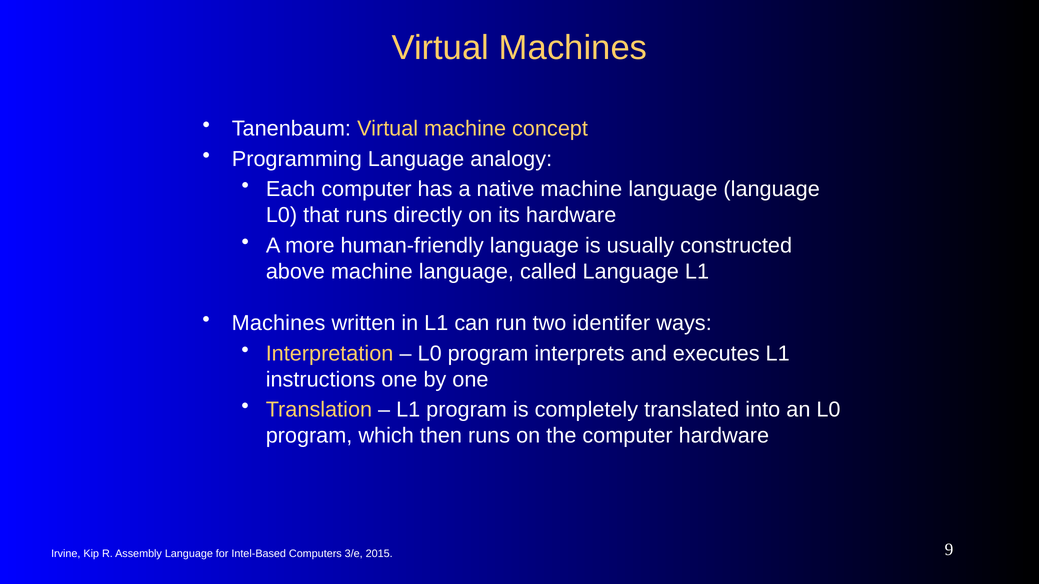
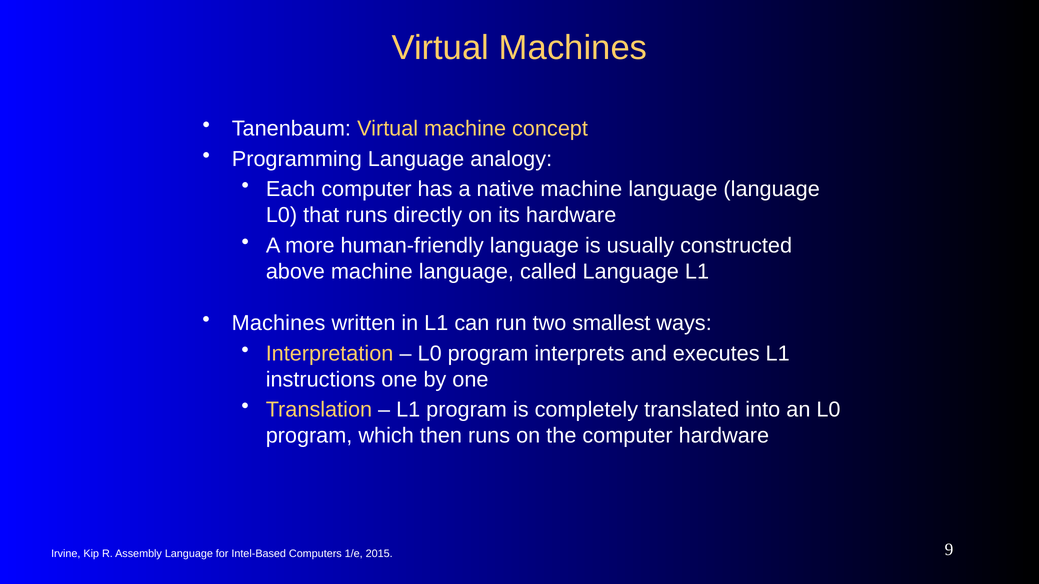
identifer: identifer -> smallest (611, 324)
3/e: 3/e -> 1/e (354, 554)
